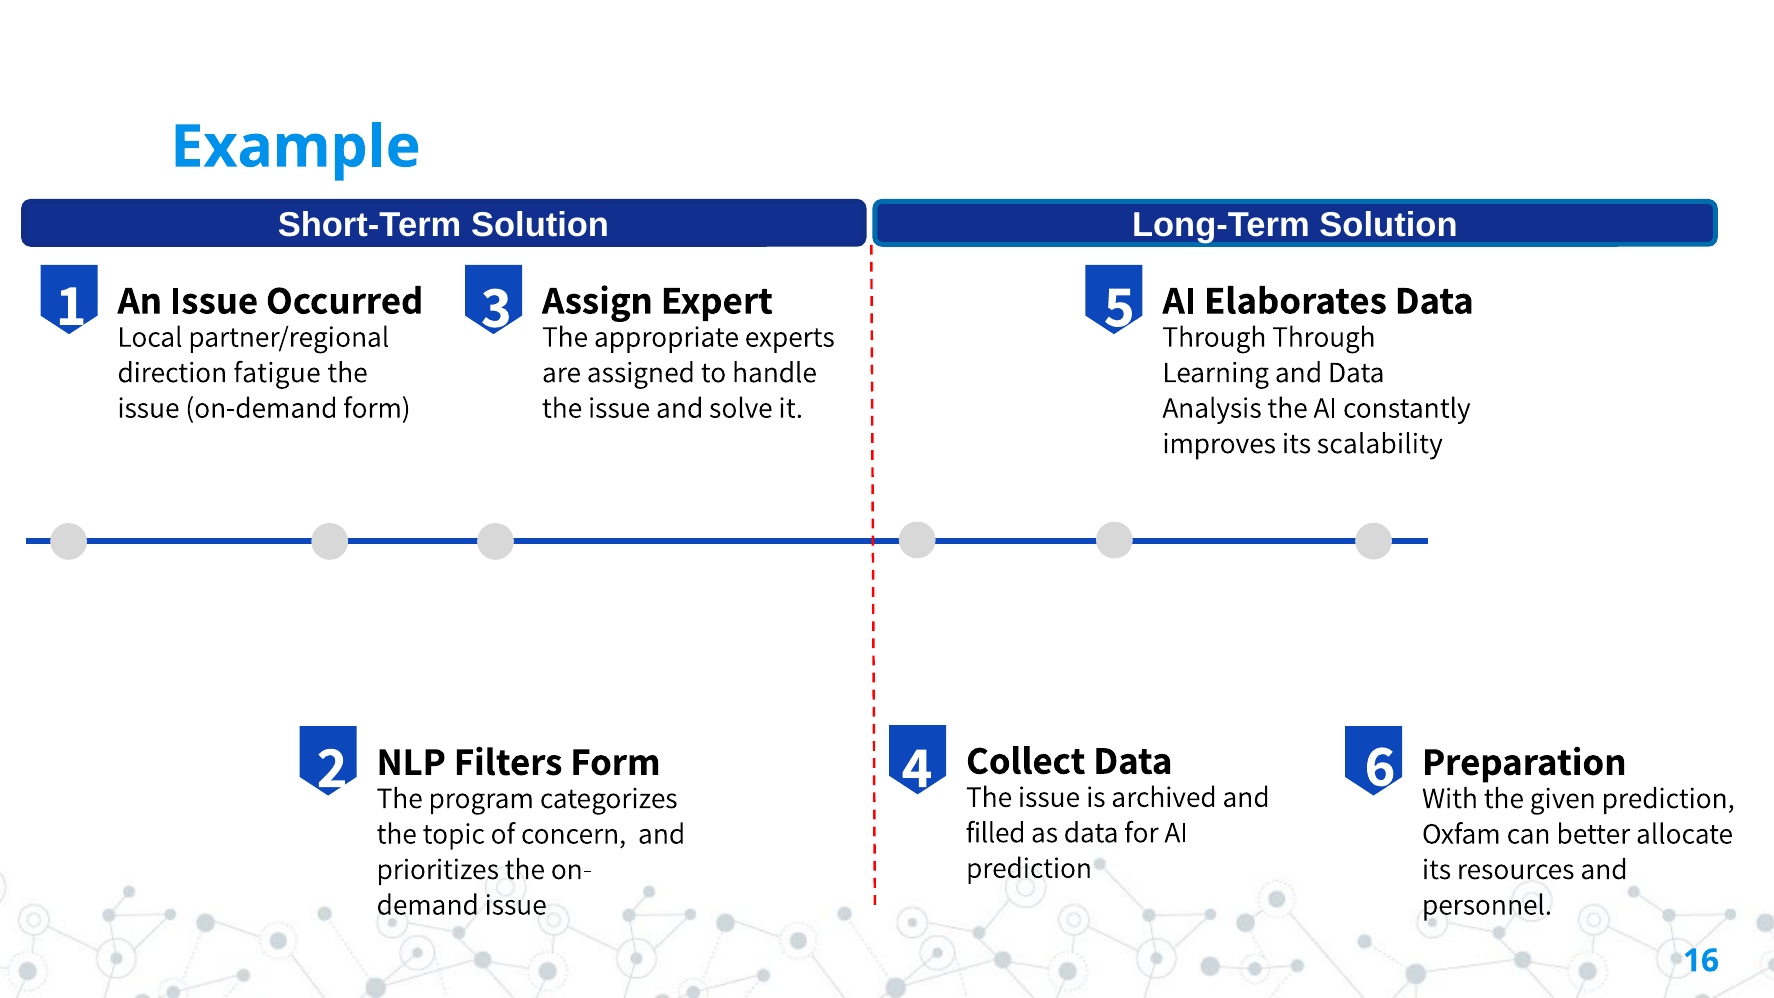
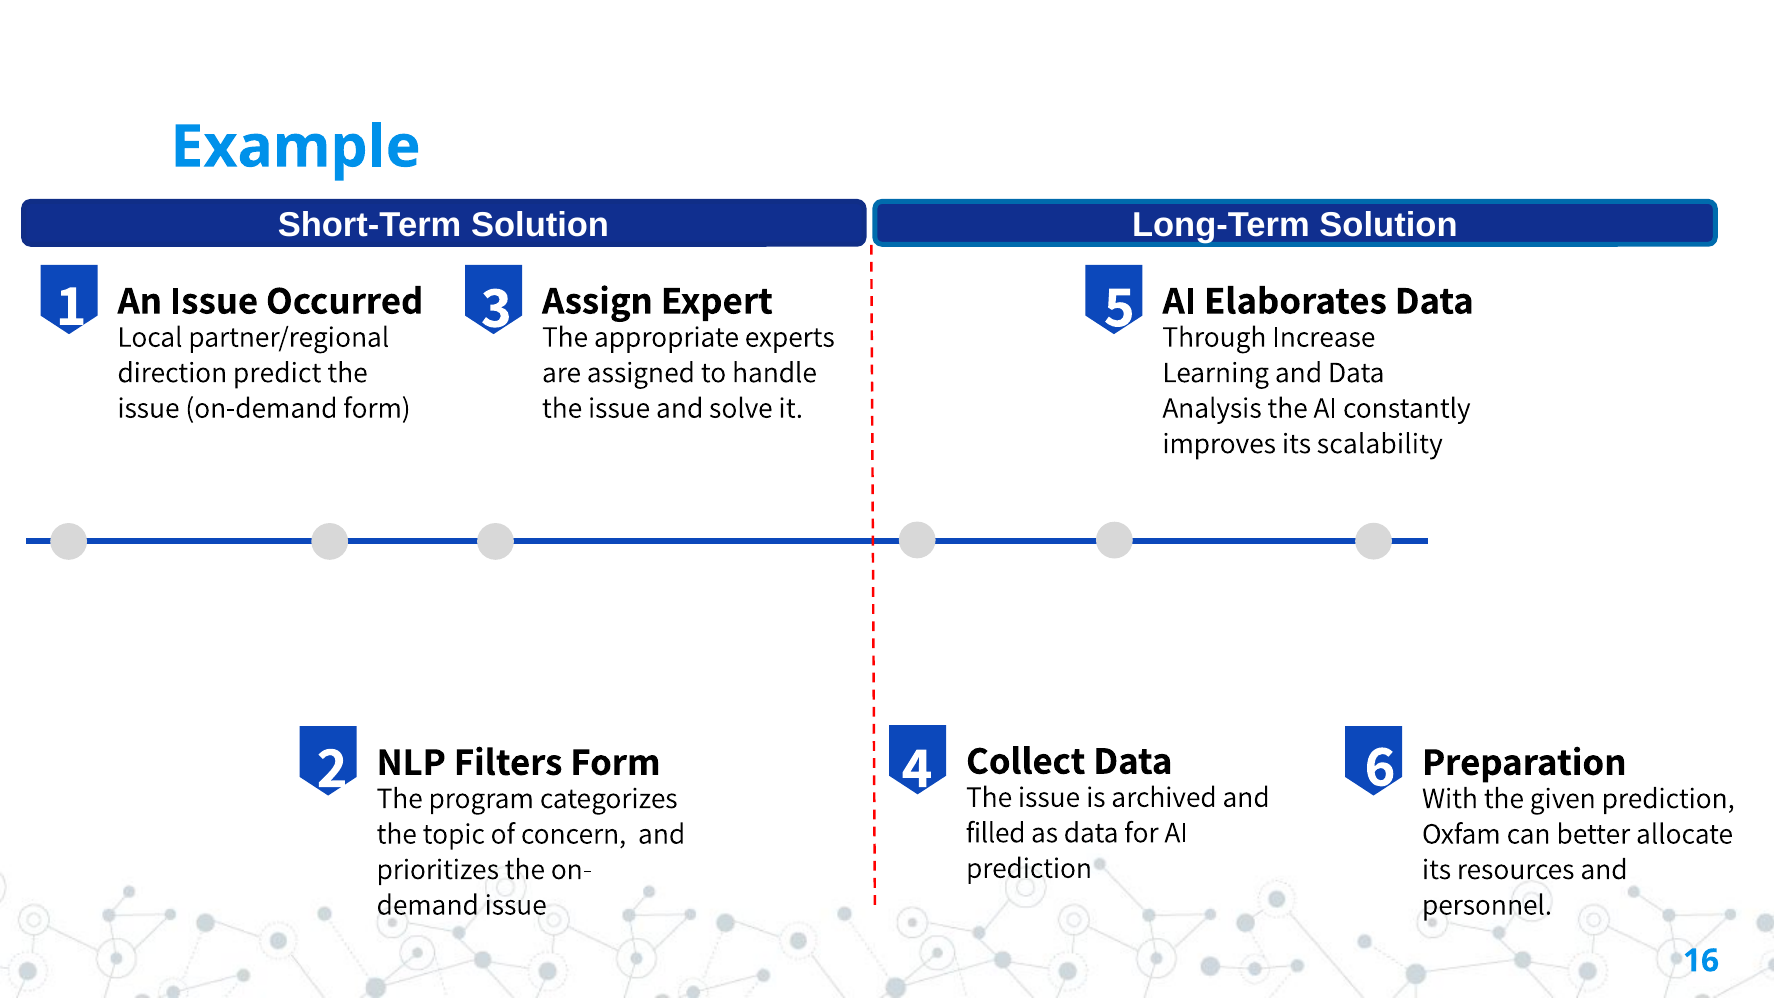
Through Through: Through -> Increase (1324, 337)
fatigue: fatigue -> predict (277, 372)
